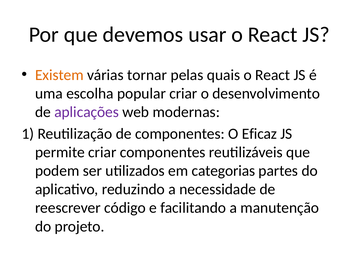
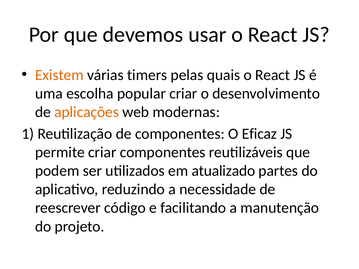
tornar: tornar -> timers (147, 75)
aplicações colour: purple -> orange (87, 112)
categorias: categorias -> atualizado (223, 171)
